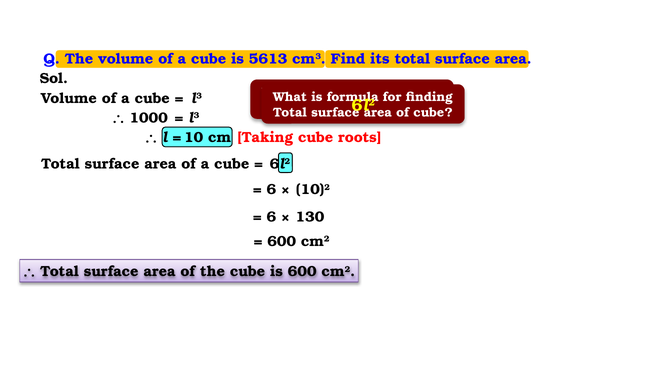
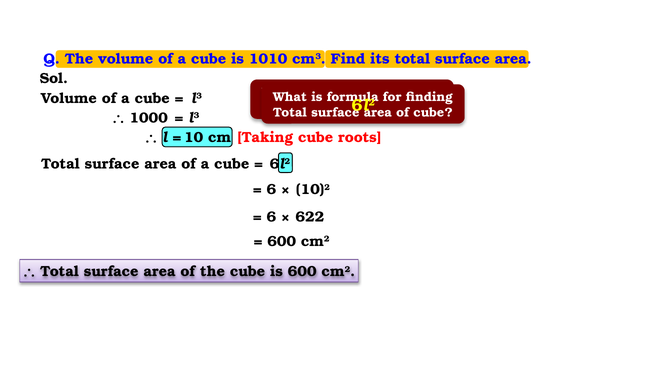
5613: 5613 -> 1010 (268, 59)
130: 130 -> 622 (310, 217)
